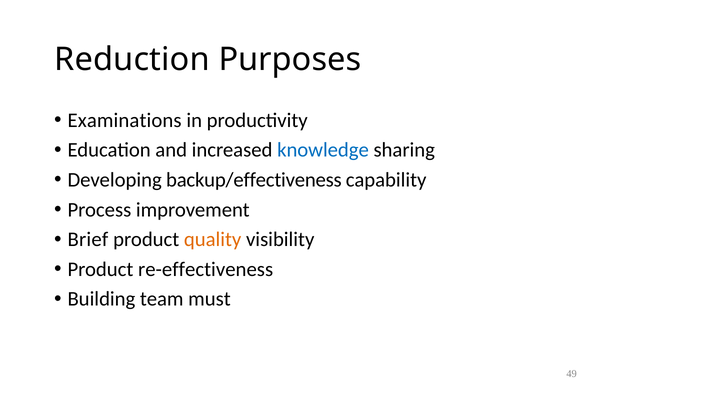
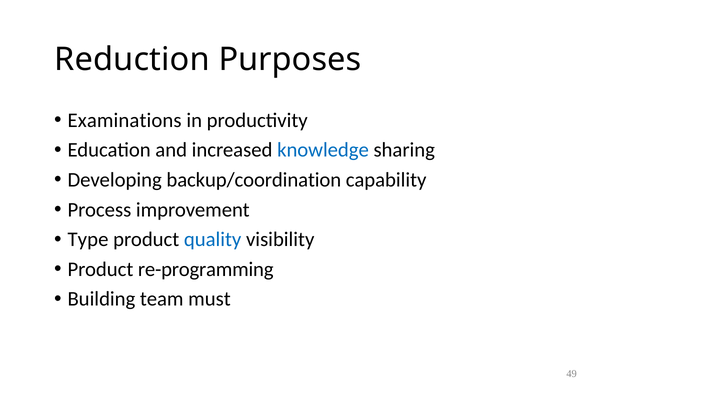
backup/effectiveness: backup/effectiveness -> backup/coordination (254, 180)
Brief: Brief -> Type (88, 239)
quality colour: orange -> blue (213, 239)
re-effectiveness: re-effectiveness -> re-programming (206, 269)
